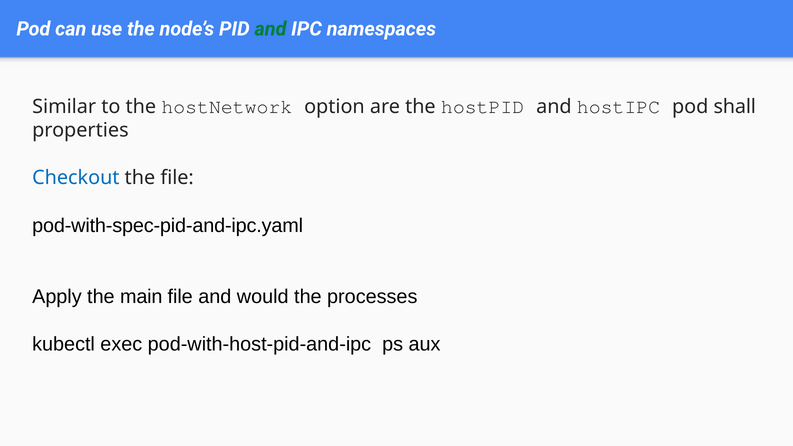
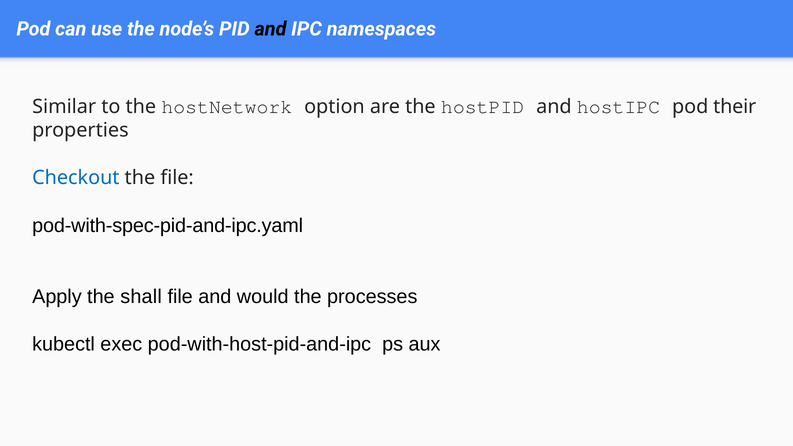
and colour: green -> black (270, 29)
shall: shall -> their (735, 107)
main: main -> shall (141, 297)
